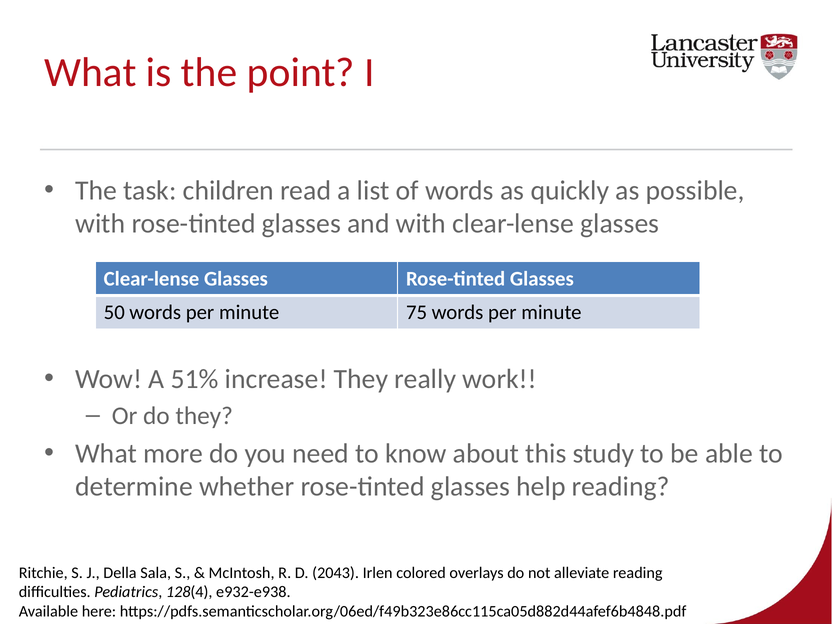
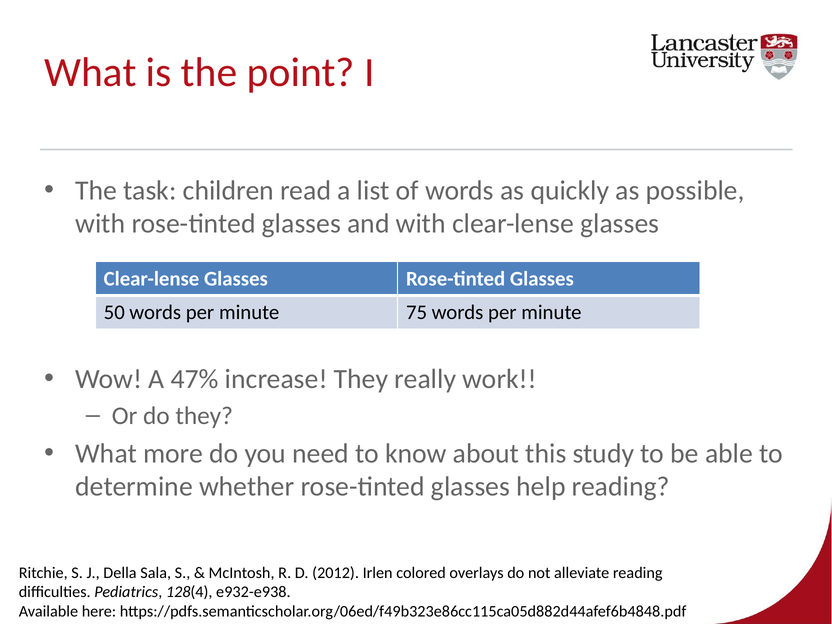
51%: 51% -> 47% (195, 379)
2043: 2043 -> 2012 (336, 573)
